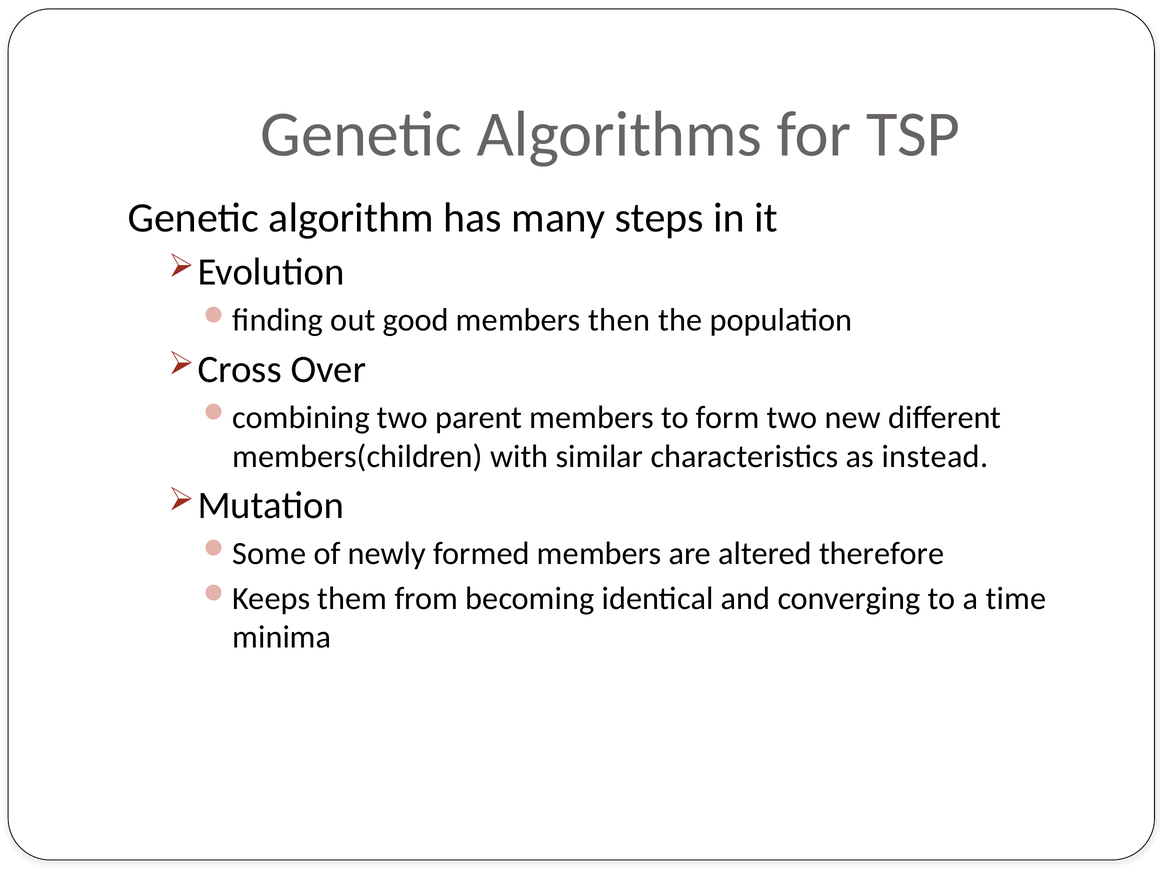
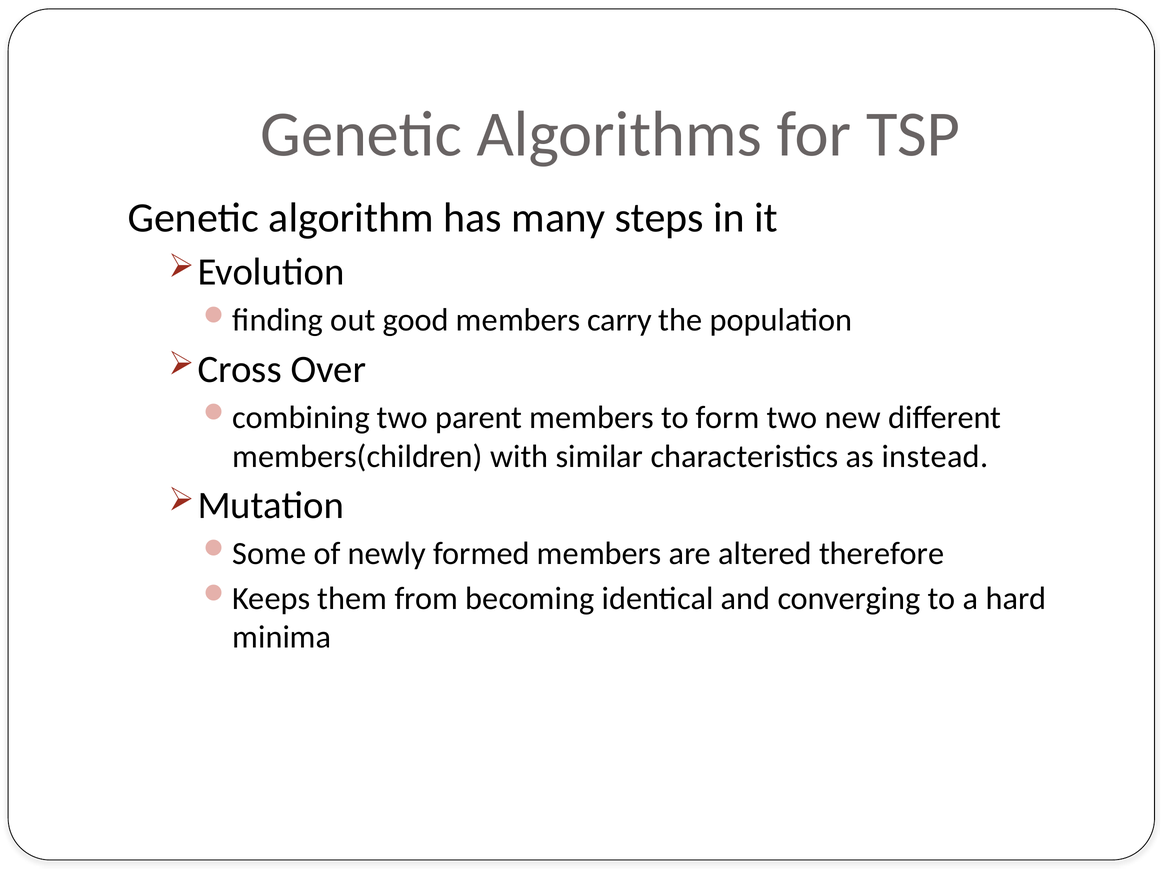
then: then -> carry (620, 320)
time: time -> hard (1016, 599)
